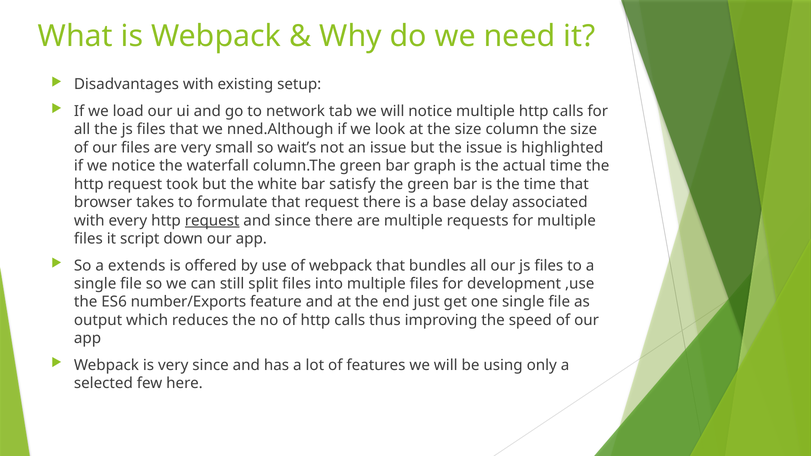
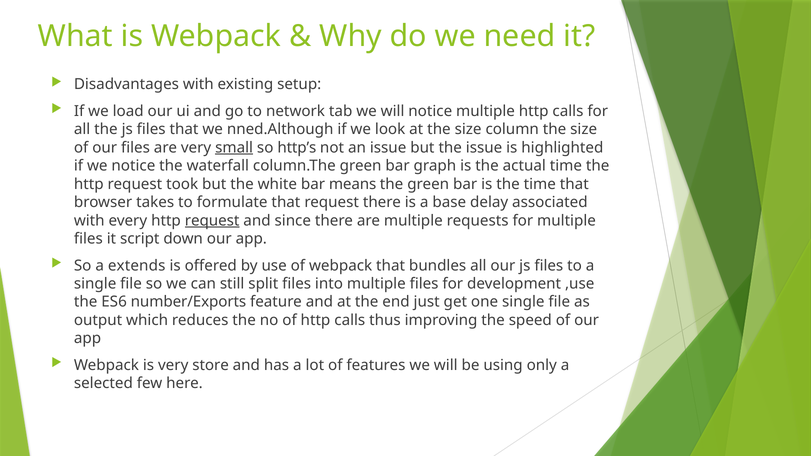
small underline: none -> present (234, 148)
wait’s: wait’s -> http’s (297, 148)
satisfy: satisfy -> means (353, 184)
very since: since -> store (211, 365)
